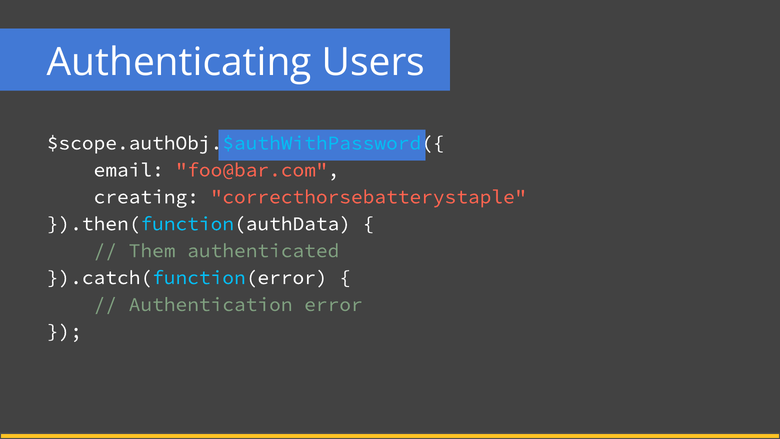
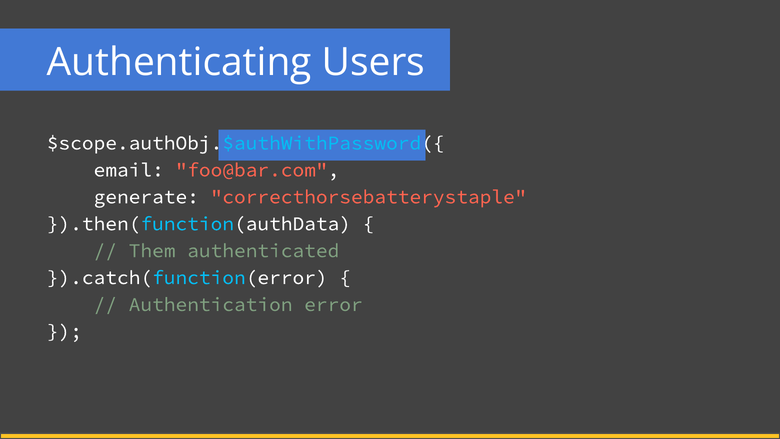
creating: creating -> generate (146, 197)
